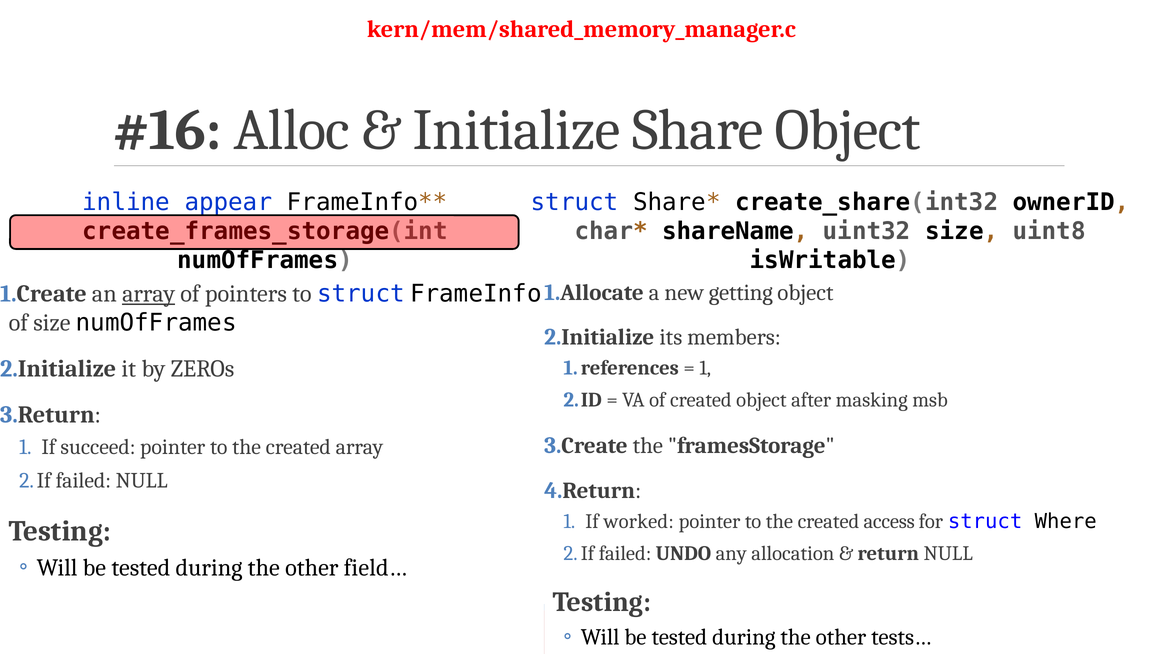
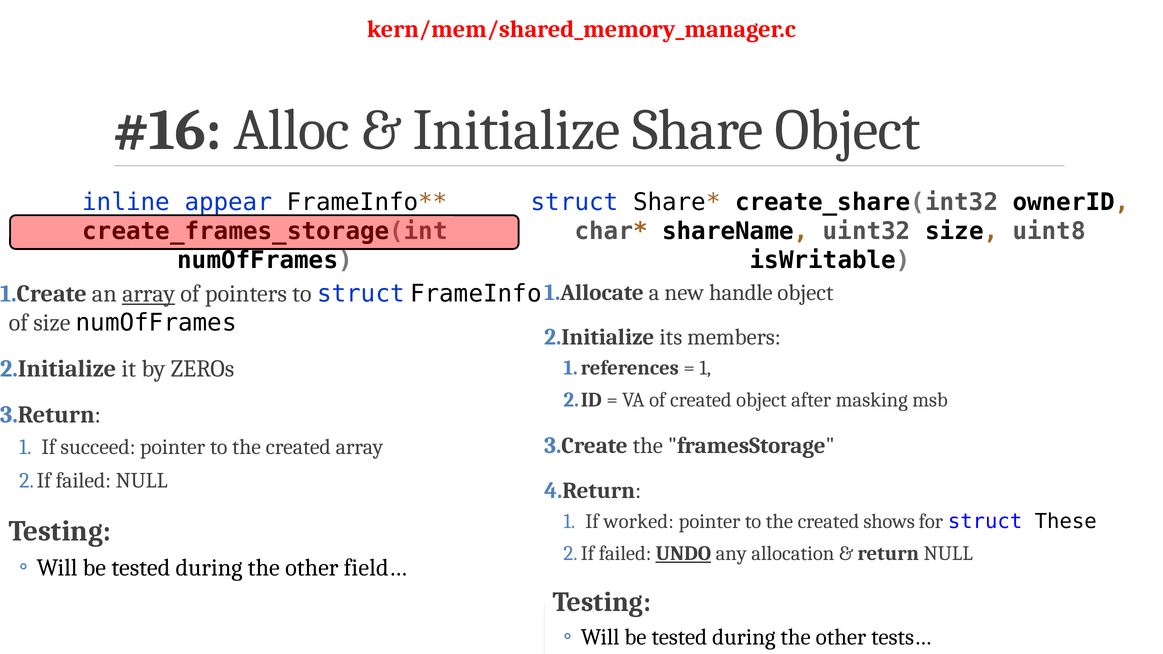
getting: getting -> handle (741, 293)
access: access -> shows (889, 521)
Where: Where -> These (1066, 521)
UNDO underline: none -> present (683, 553)
